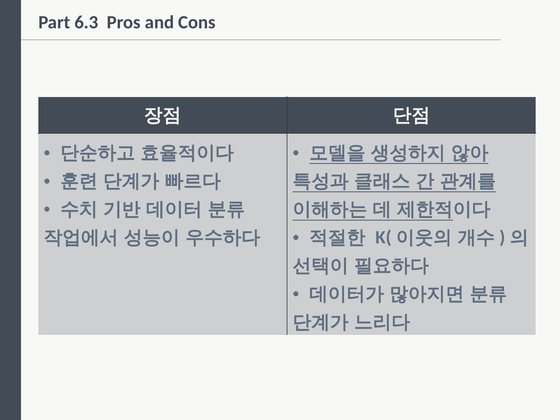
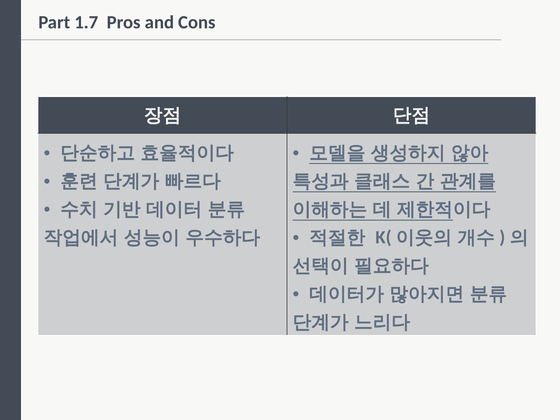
6.3: 6.3 -> 1.7 (86, 22)
